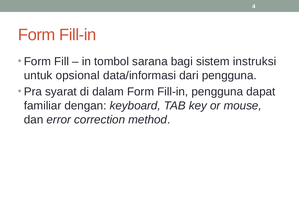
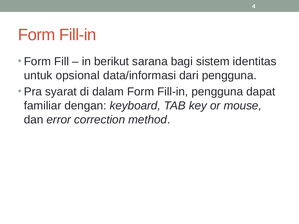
tombol: tombol -> berikut (112, 62)
instruksi: instruksi -> identitas (255, 62)
